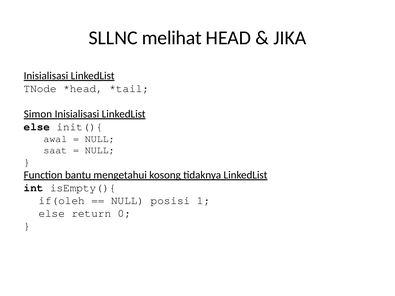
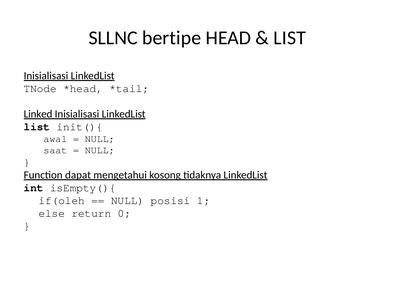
melihat: melihat -> bertipe (172, 38)
JIKA: JIKA -> LIST (290, 38)
Simon: Simon -> Linked (38, 114)
else: else -> list (37, 127)
bantu: bantu -> dapat (78, 175)
